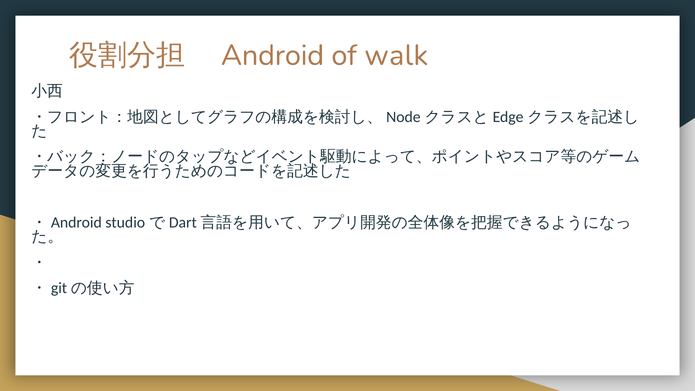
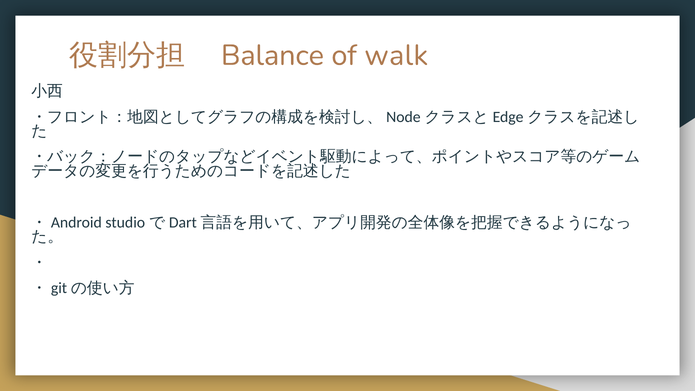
Android: Android -> Balance (272, 55)
